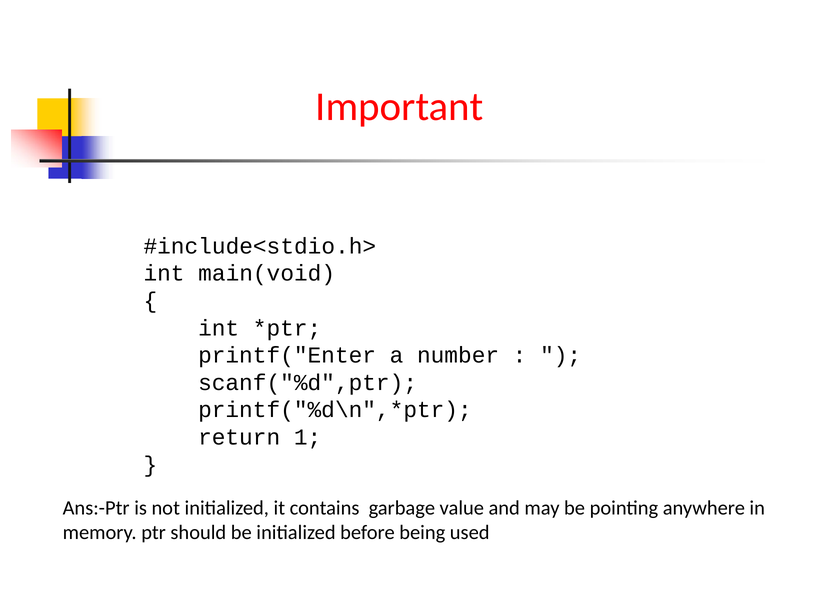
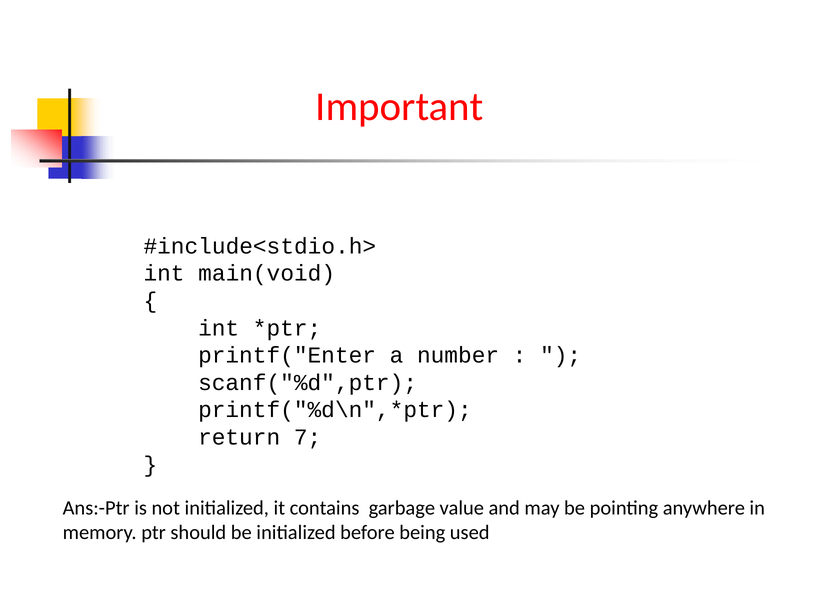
1: 1 -> 7 (308, 437)
